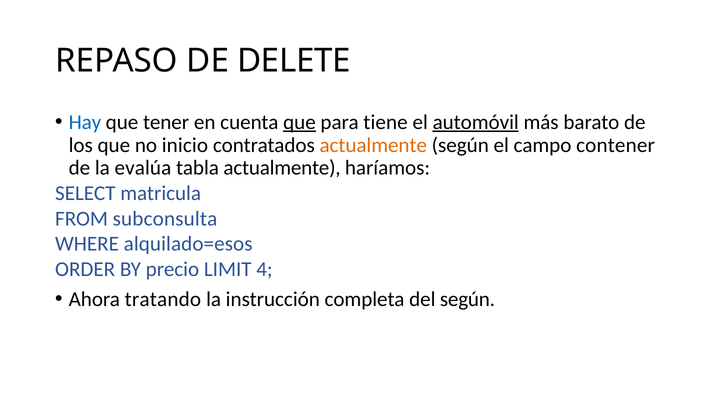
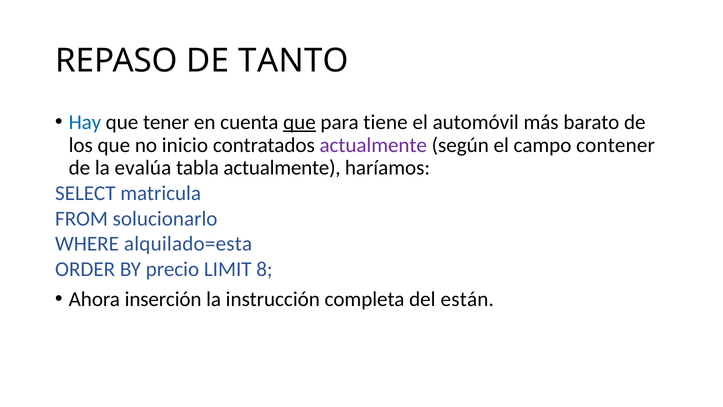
DELETE: DELETE -> TANTO (294, 61)
automóvil underline: present -> none (476, 122)
actualmente colour: orange -> purple (373, 145)
subconsulta: subconsulta -> solucionarlo (165, 219)
alquilado=esos: alquilado=esos -> alquilado=esta (188, 244)
4: 4 -> 8 (264, 269)
tratando: tratando -> inserción (163, 299)
del según: según -> están (467, 299)
